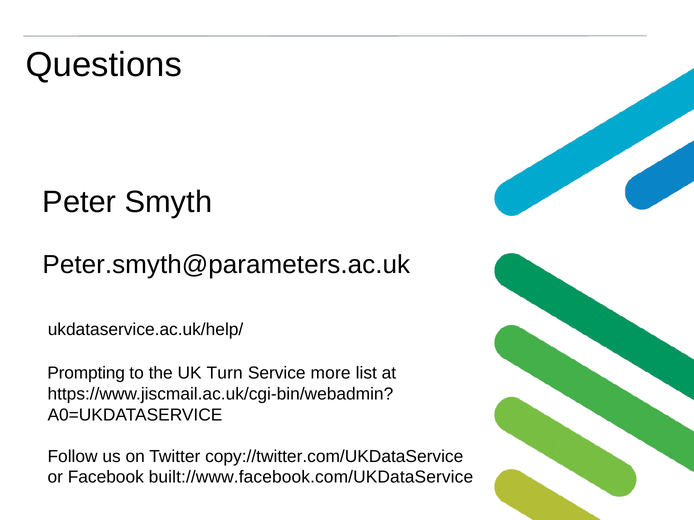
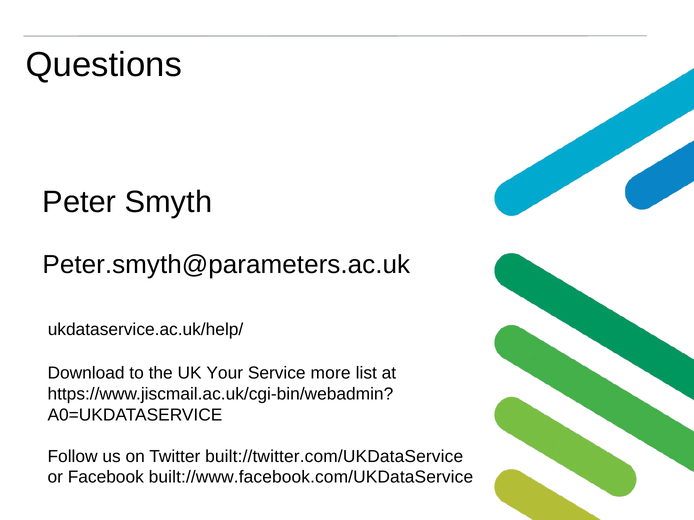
Prompting: Prompting -> Download (86, 374)
Turn: Turn -> Your (225, 374)
copy://twitter.com/UKDataService: copy://twitter.com/UKDataService -> built://twitter.com/UKDataService (334, 457)
